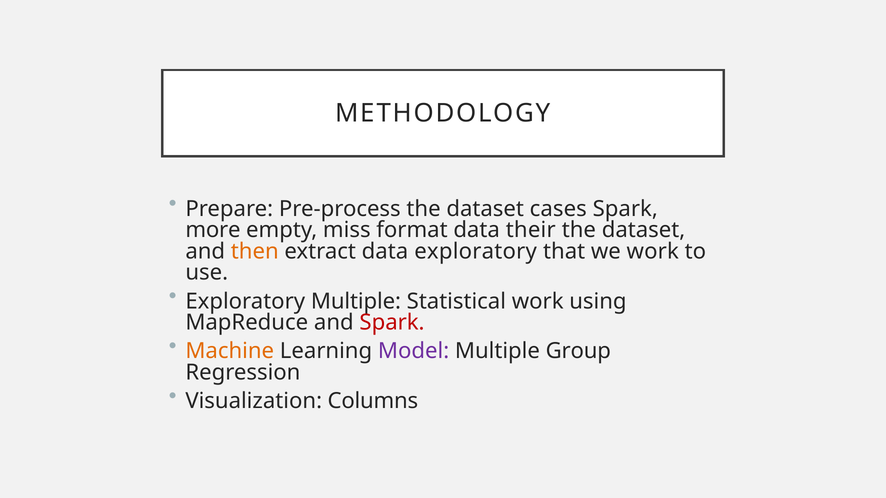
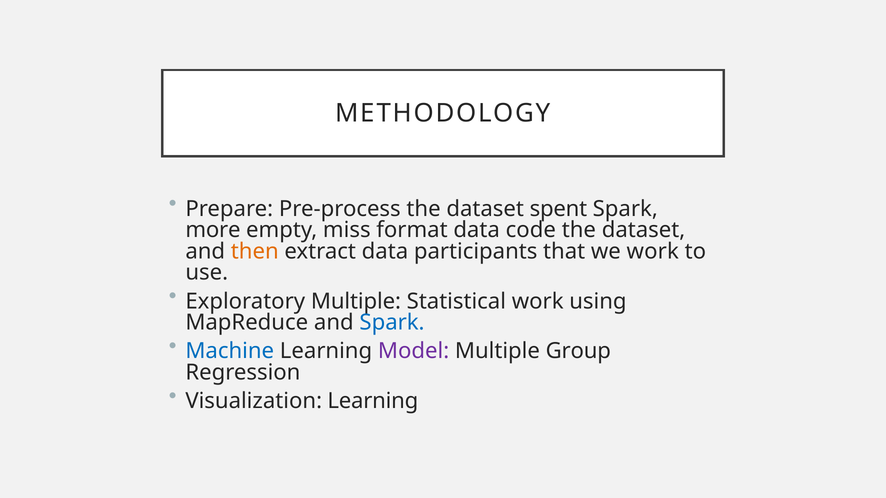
cases: cases -> spent (558, 209)
their: their -> code (531, 230)
data exploratory: exploratory -> participants (476, 252)
Spark colour: red -> blue (392, 323)
Machine colour: orange -> blue (230, 351)
Visualization Columns: Columns -> Learning (373, 401)
